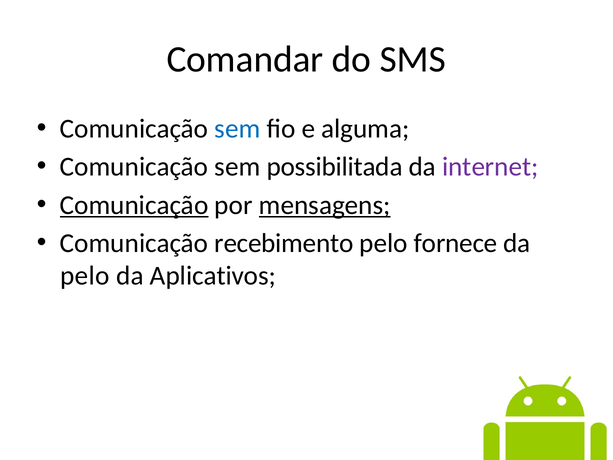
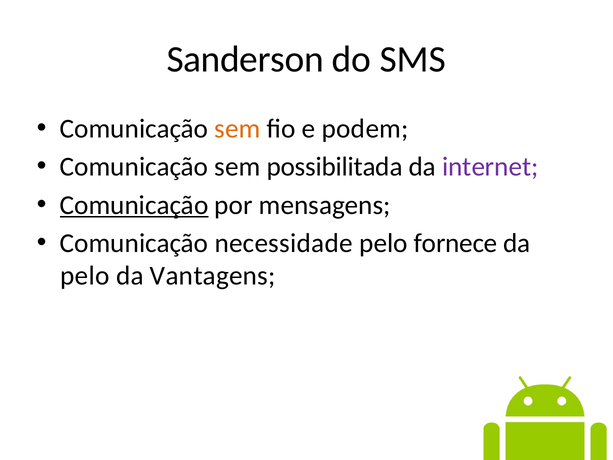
Comandar: Comandar -> Sanderson (245, 59)
sem colour: blue -> orange (237, 129)
alguma: alguma -> podem (365, 129)
mensagens underline: present -> none (325, 205)
recebimento: recebimento -> necessidade (284, 243)
Aplicativos: Aplicativos -> Vantagens (213, 276)
